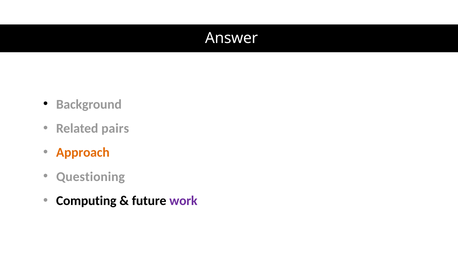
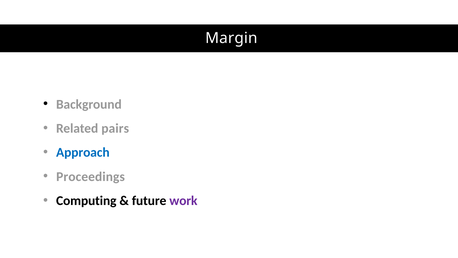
Answer: Answer -> Margin (231, 38)
Approach colour: orange -> blue (83, 152)
Questioning: Questioning -> Proceedings (91, 176)
